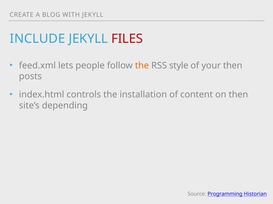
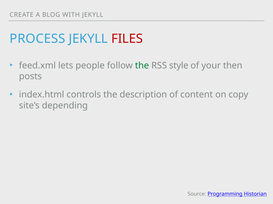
INCLUDE: INCLUDE -> PROCESS (37, 39)
the colour: orange -> green (142, 66)
installation: installation -> description (143, 95)
on then: then -> copy (238, 95)
